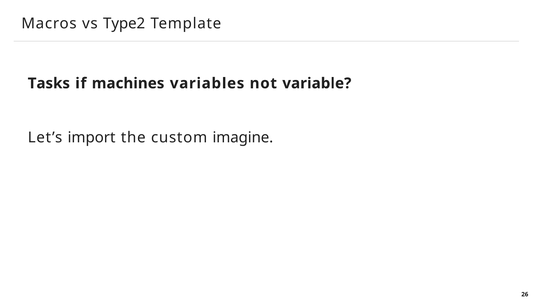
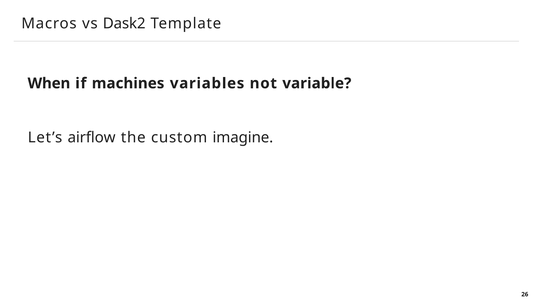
Type2: Type2 -> Dask2 (124, 24)
Tasks: Tasks -> When (49, 83)
import: import -> airflow (92, 138)
